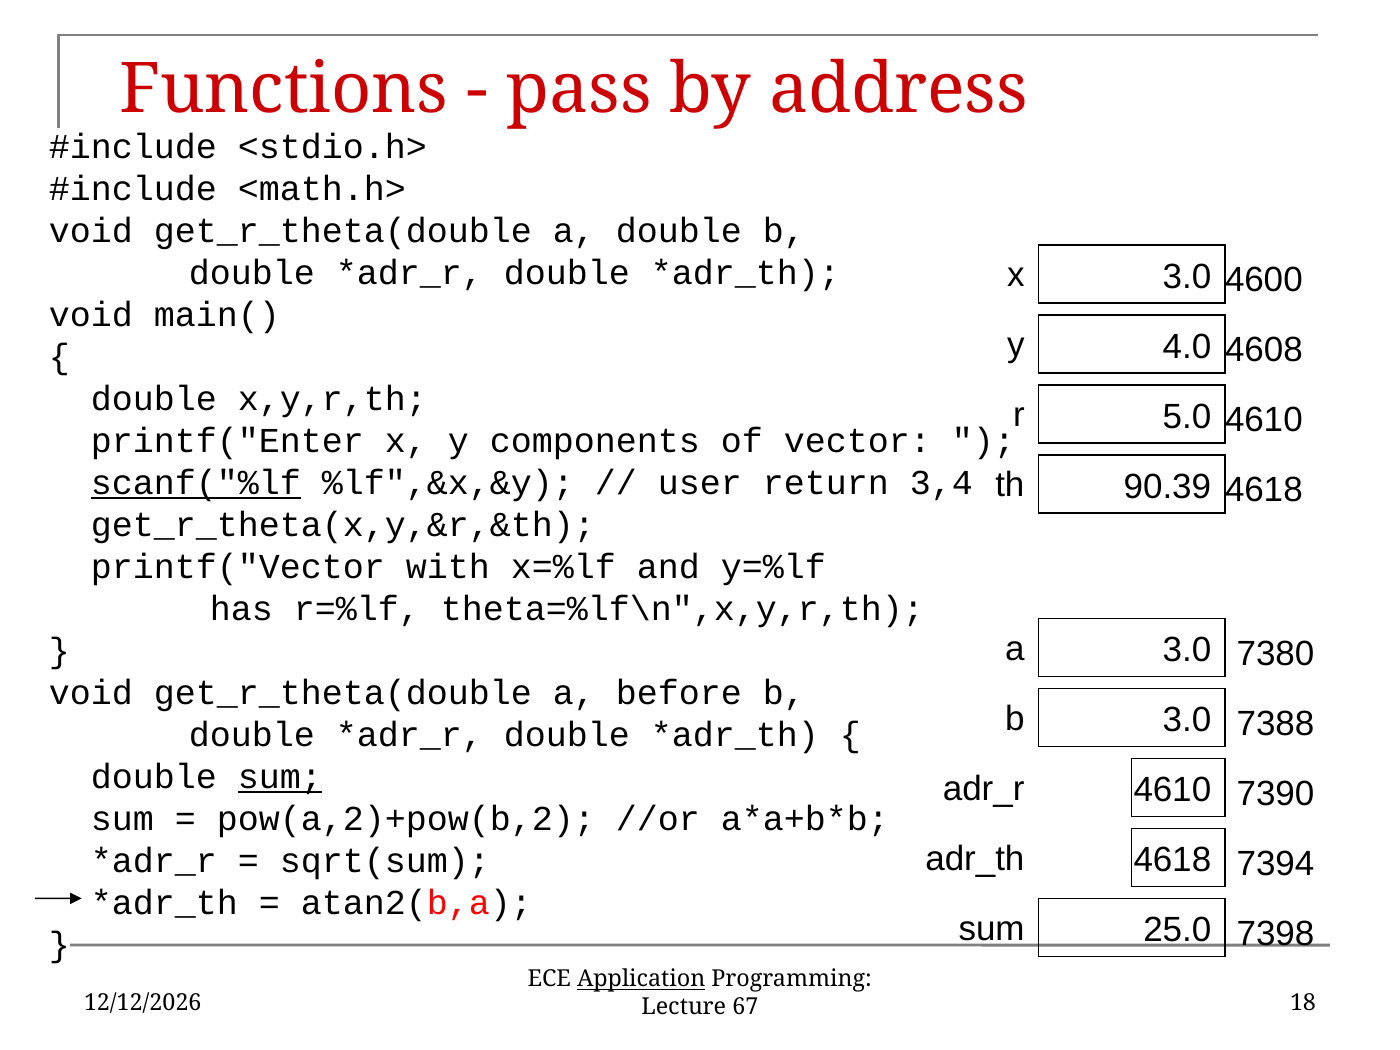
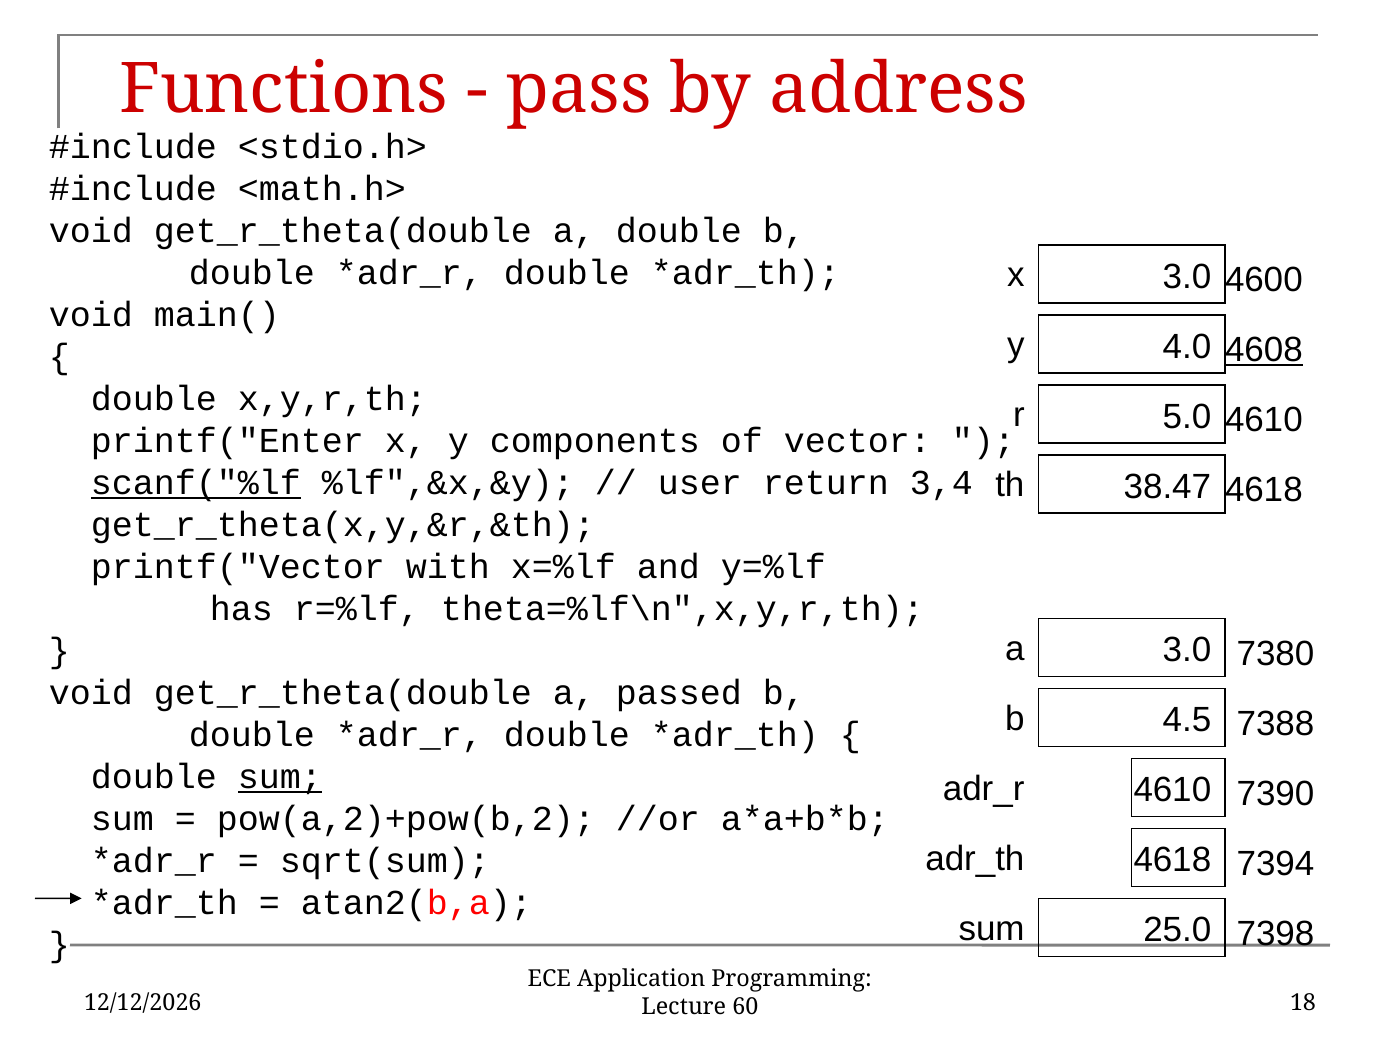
4608 underline: none -> present (1264, 350)
90.39: 90.39 -> 38.47 (1167, 487)
before: before -> passed (679, 693)
b 3.0: 3.0 -> 4.5 (1187, 720)
Application underline: present -> none (641, 979)
67: 67 -> 60 (745, 1007)
